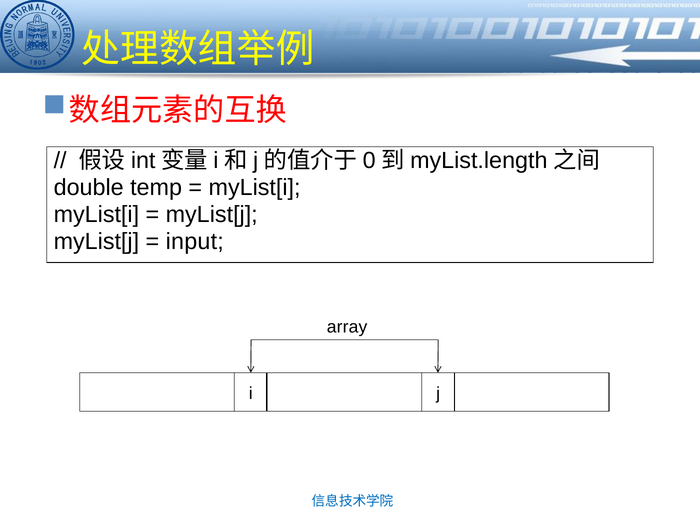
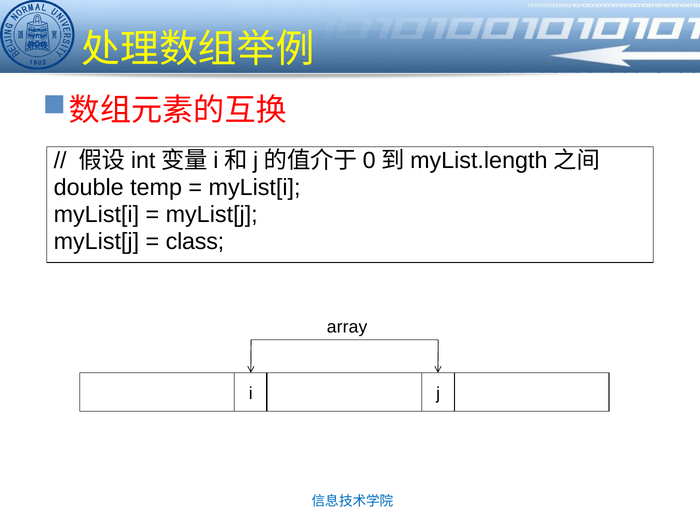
input: input -> class (195, 242)
